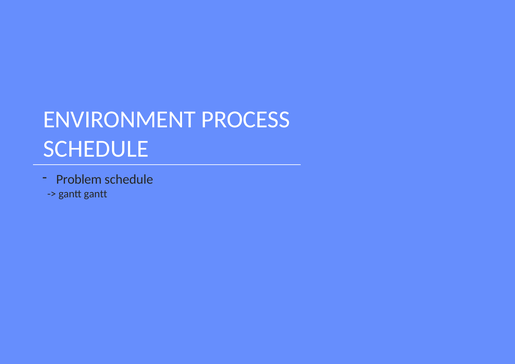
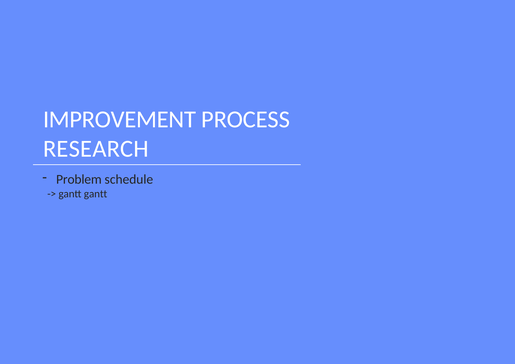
ENVIRONMENT: ENVIRONMENT -> IMPROVEMENT (119, 119)
SCHEDULE: SCHEDULE -> RESEARCH (96, 149)
